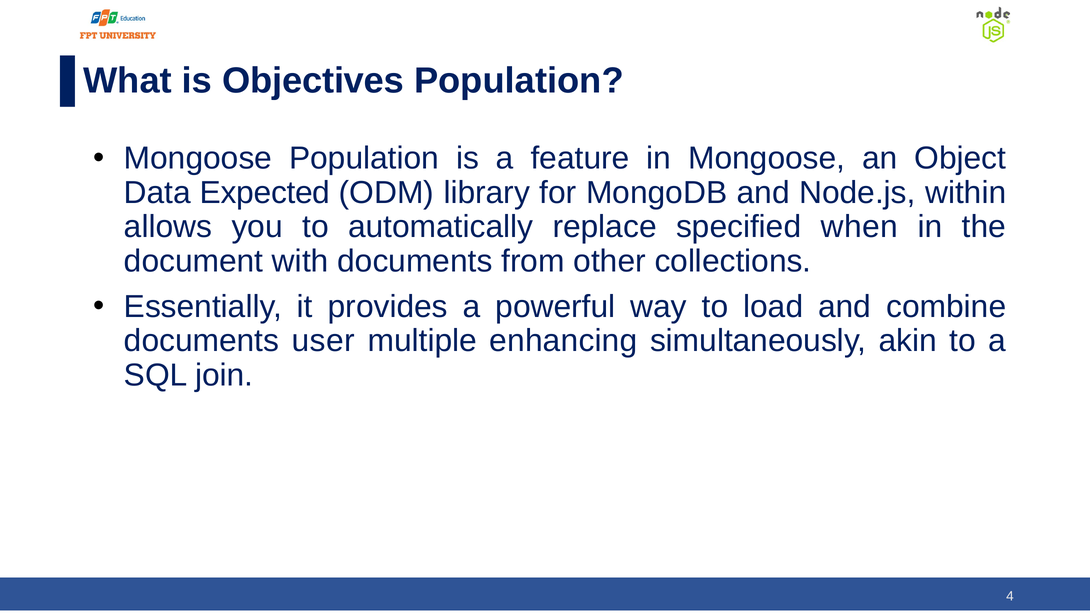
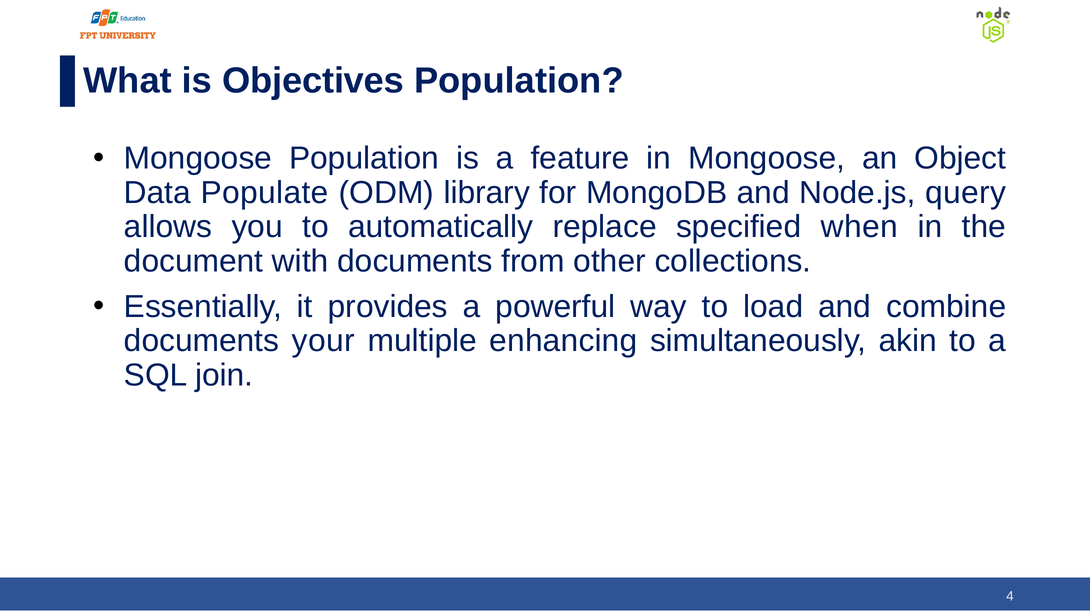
Expected: Expected -> Populate (265, 193)
within: within -> query (966, 193)
user: user -> your (323, 341)
